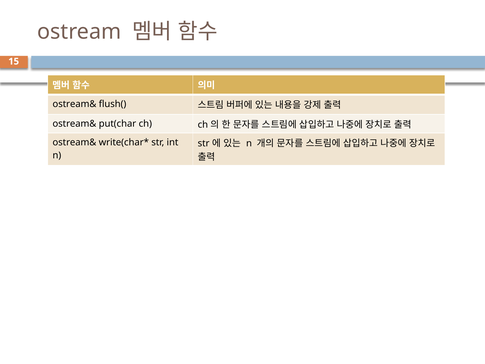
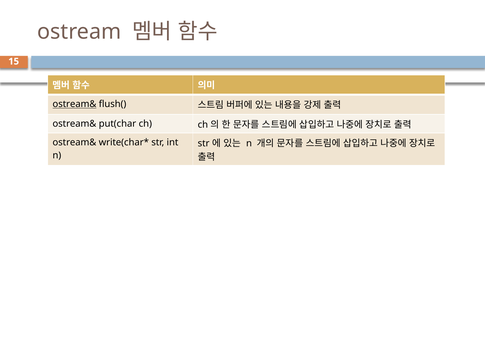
ostream& underline: none -> present (74, 104)
